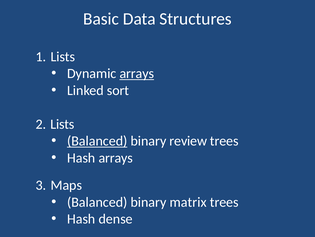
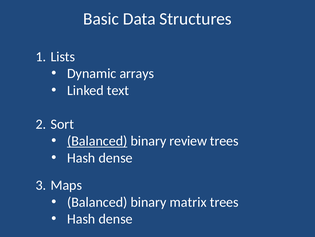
arrays underline: present -> none (137, 73)
sort: sort -> text (118, 90)
Lists: Lists -> Sort (62, 124)
arrays: arrays -> dense (116, 157)
